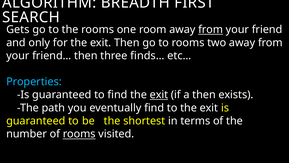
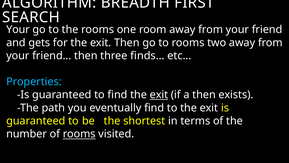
Gets: Gets -> Your (18, 30)
from underline: present -> none (211, 30)
only: only -> gets (39, 43)
